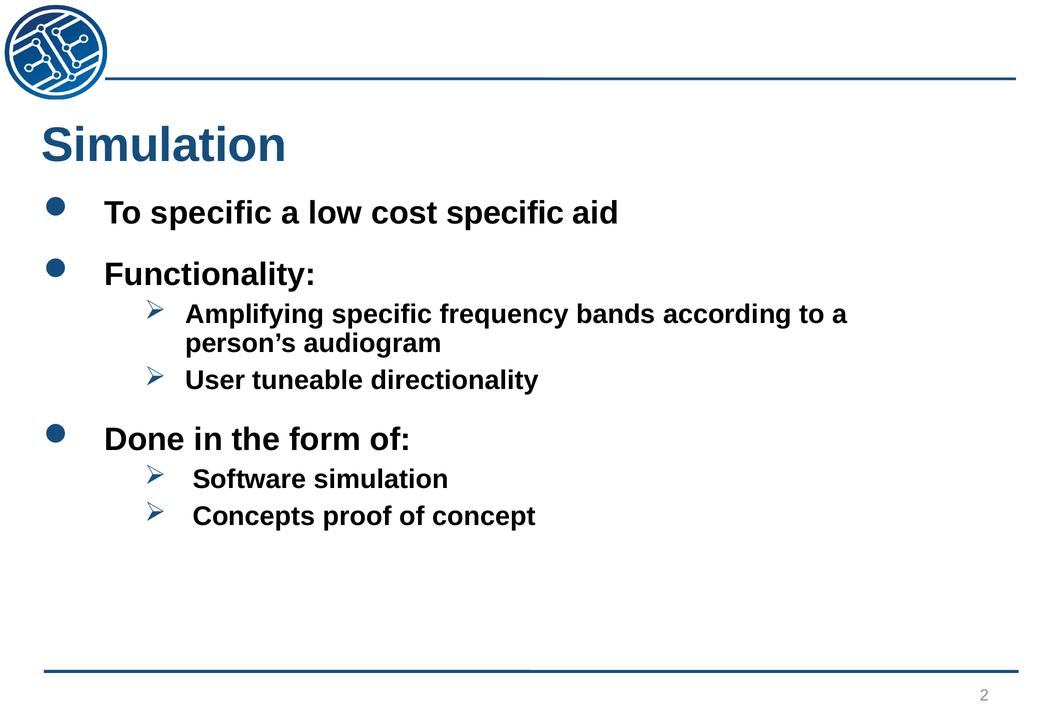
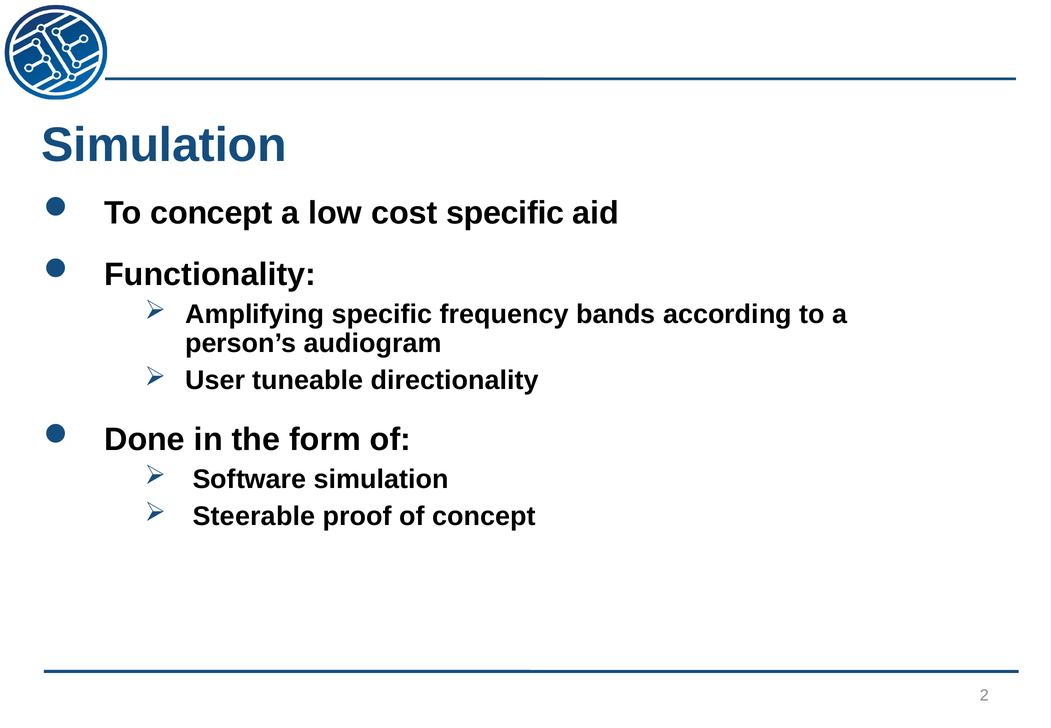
To specific: specific -> concept (211, 213)
Concepts: Concepts -> Steerable (254, 516)
